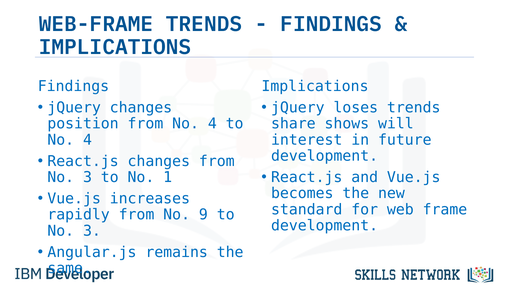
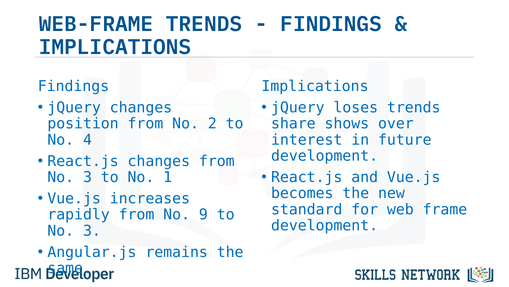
from No 4: 4 -> 2 (212, 123)
will: will -> over (396, 123)
